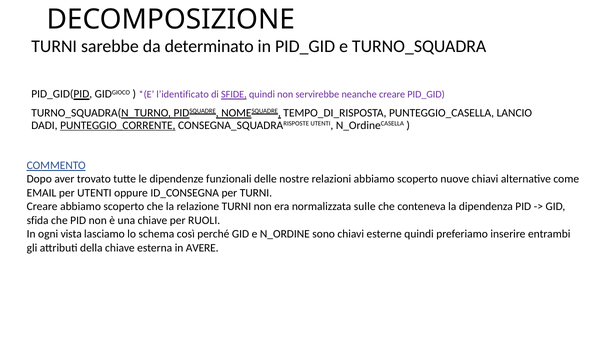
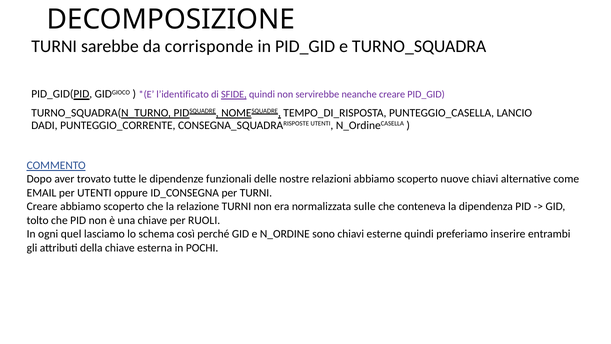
determinato: determinato -> corrisponde (209, 46)
PUNTEGGIO_CORRENTE underline: present -> none (118, 125)
sfida: sfida -> tolto (38, 220)
vista: vista -> quel (71, 234)
AVERE: AVERE -> POCHI (202, 248)
